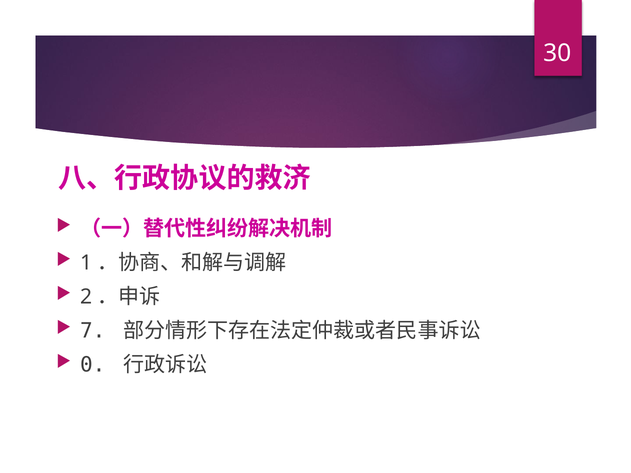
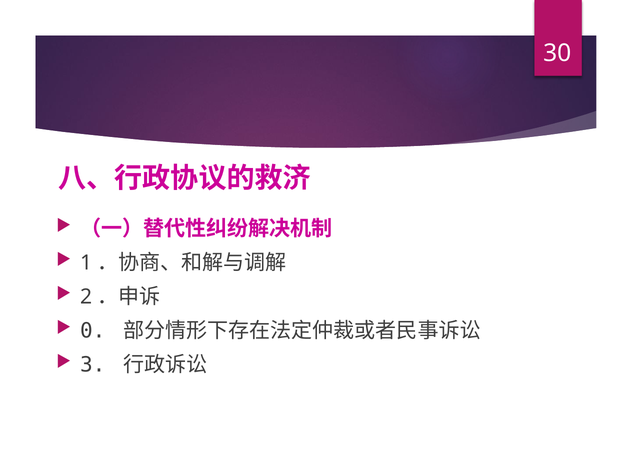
7: 7 -> 0 (93, 331)
0: 0 -> 3 (93, 365)
